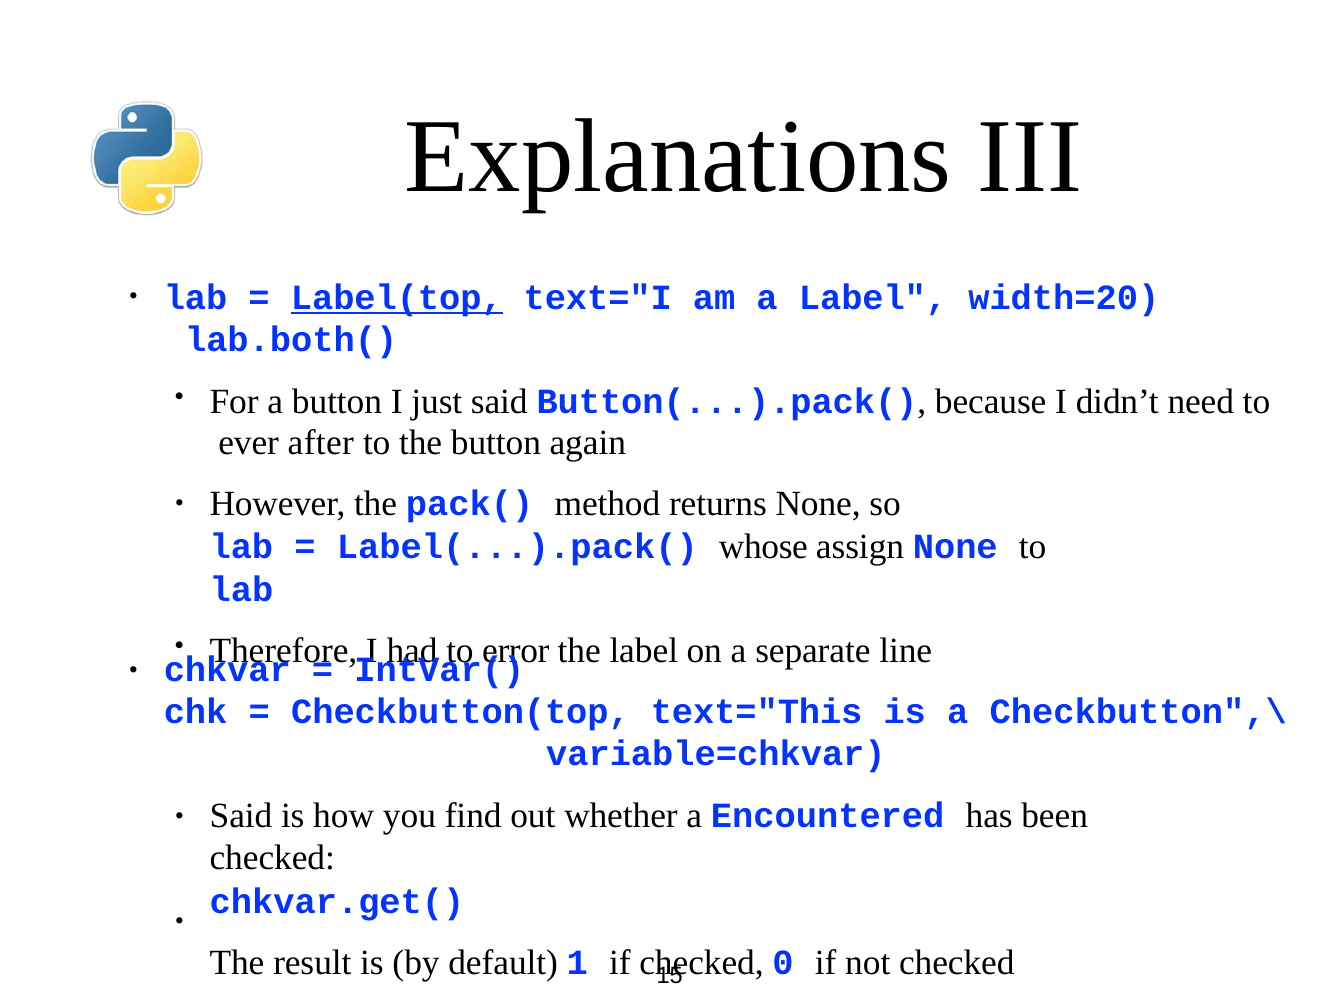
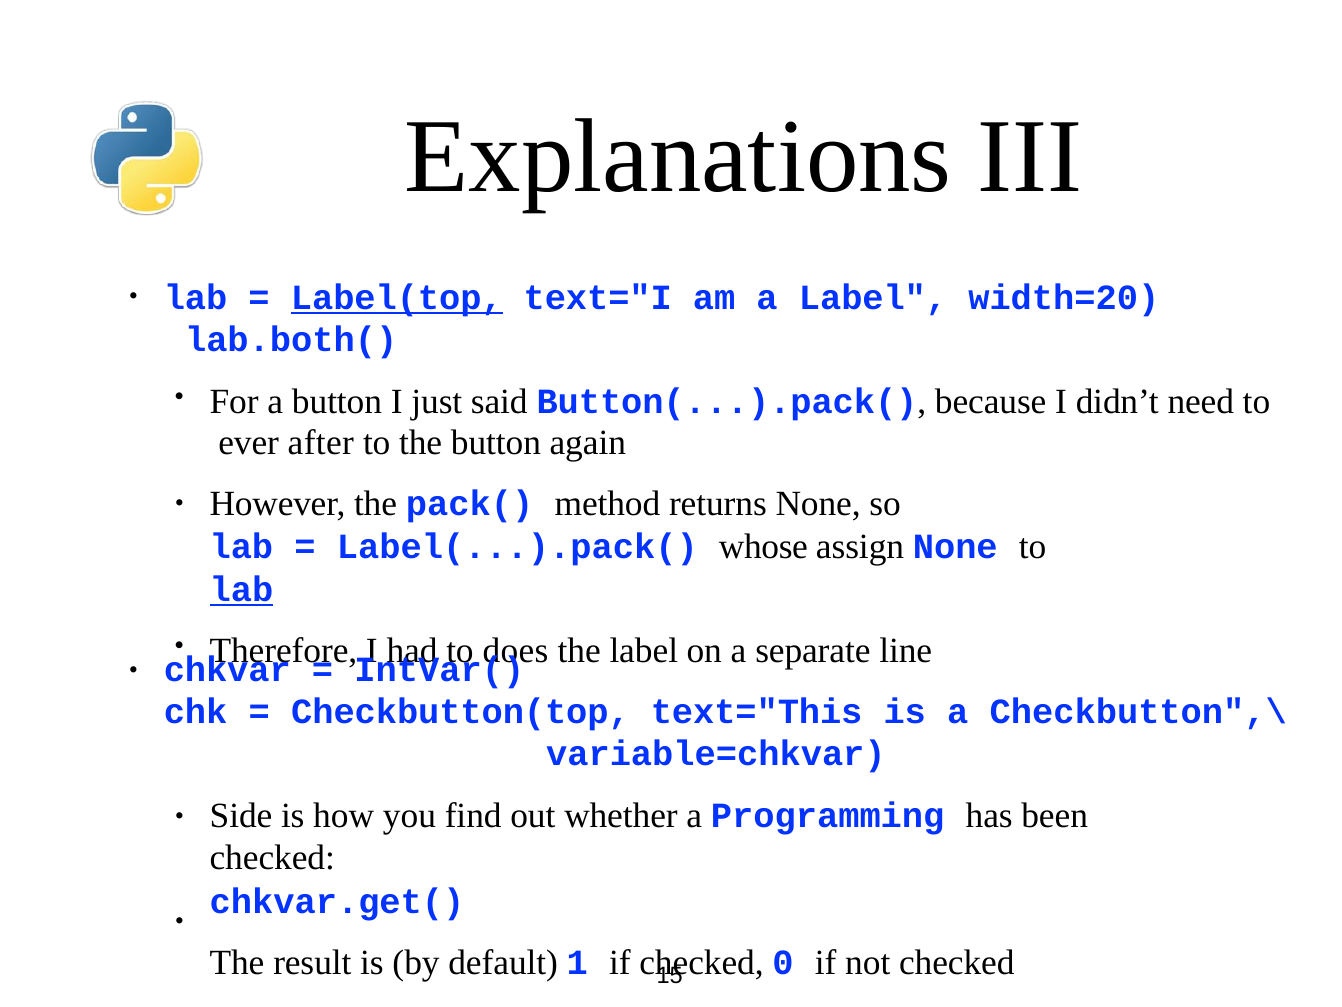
lab underline: none -> present (241, 589)
error: error -> does (516, 651)
Said: Said -> Side (241, 815)
Encountered: Encountered -> Programming (828, 815)
